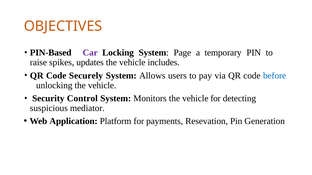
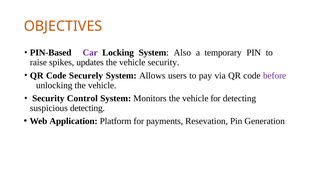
Page: Page -> Also (182, 53)
vehicle includes: includes -> security (163, 63)
before colour: blue -> purple (275, 76)
suspicious mediator: mediator -> detecting (87, 108)
